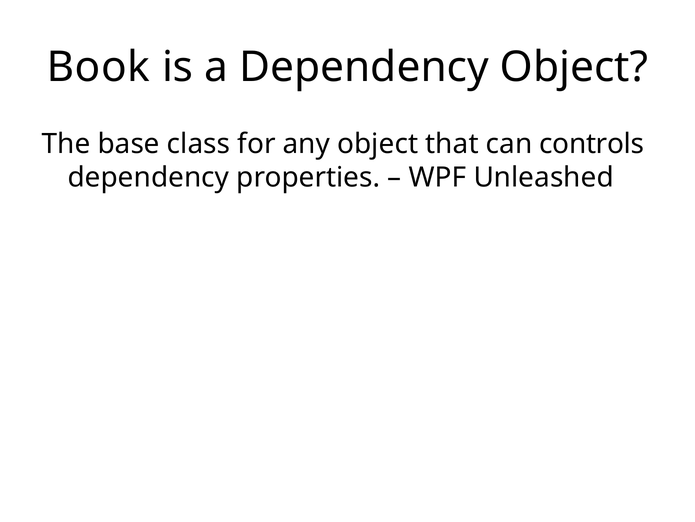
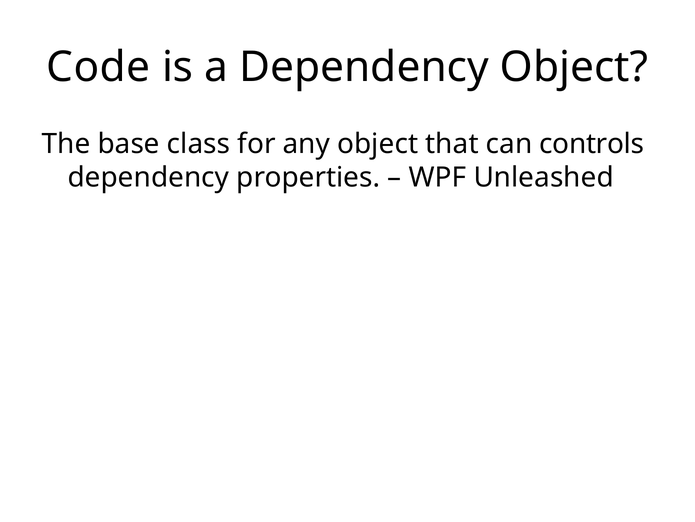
Book: Book -> Code (98, 67)
